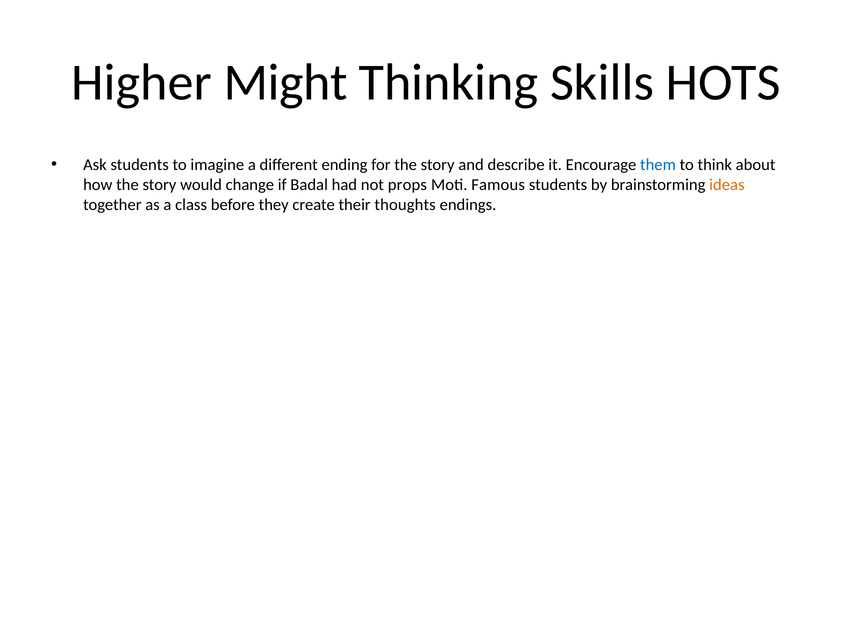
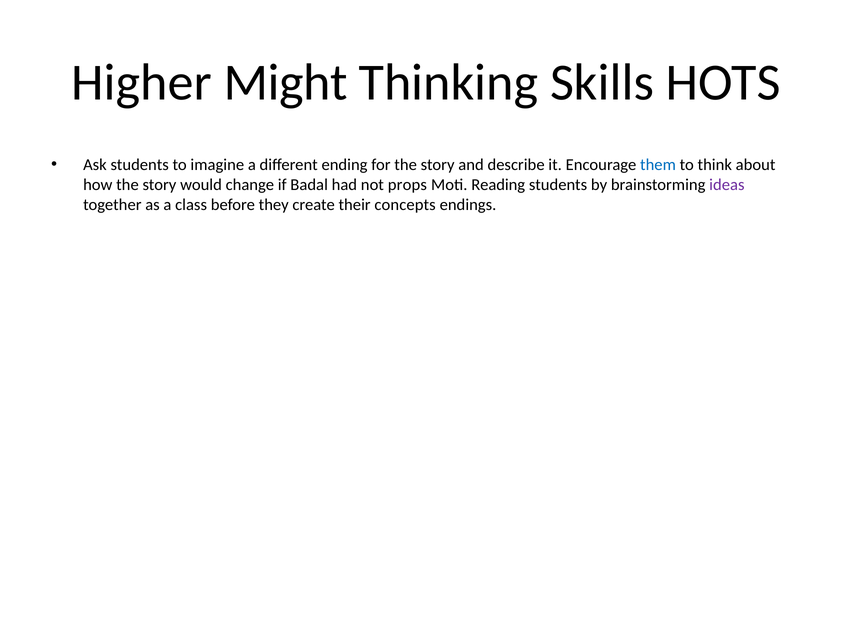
Famous: Famous -> Reading (498, 185)
ideas colour: orange -> purple (727, 185)
thoughts: thoughts -> concepts (405, 204)
